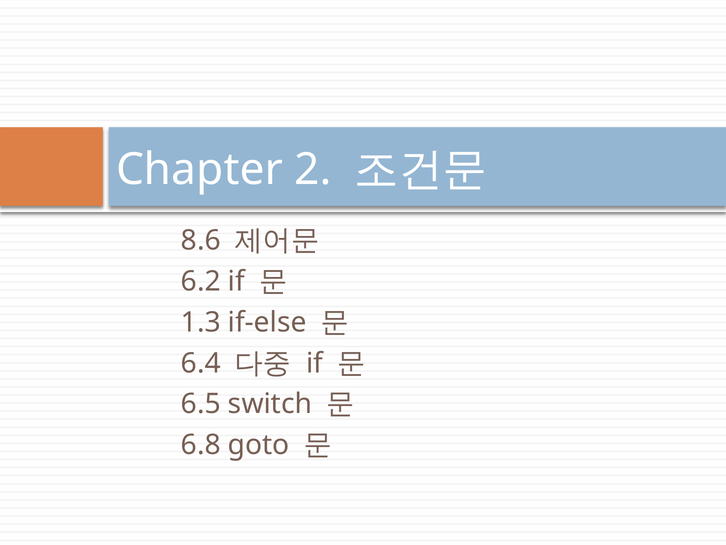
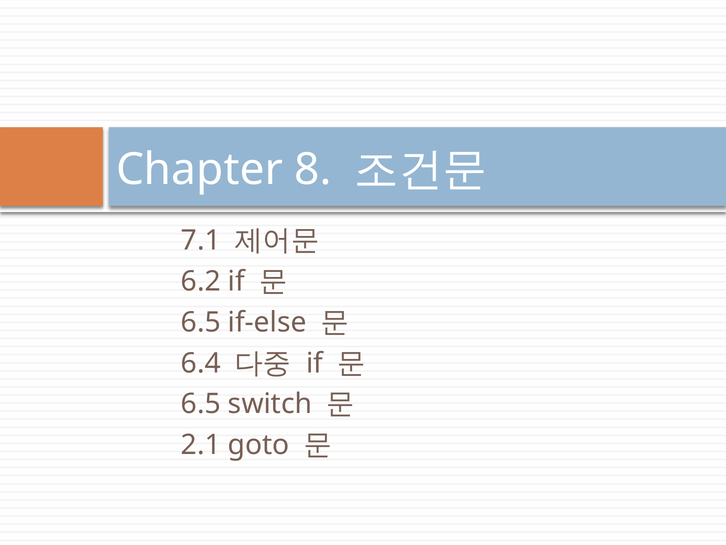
2: 2 -> 8 (313, 169)
8.6: 8.6 -> 7.1 (201, 240)
1.3: 1.3 -> 6.5 (201, 322)
6.8: 6.8 -> 2.1 (201, 445)
